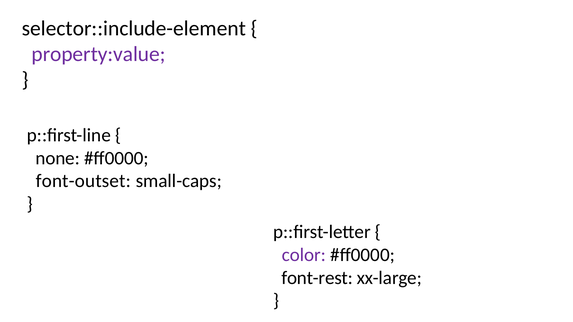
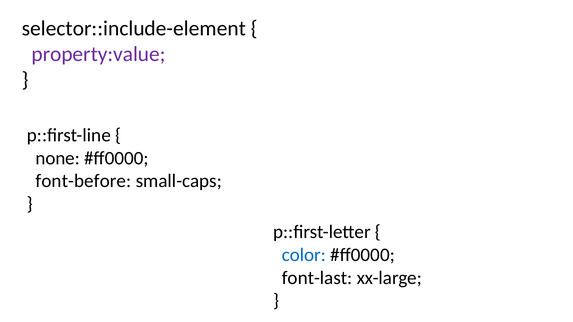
font-outset: font-outset -> font-before (83, 181)
color colour: purple -> blue (304, 255)
font-rest: font-rest -> font-last (317, 278)
